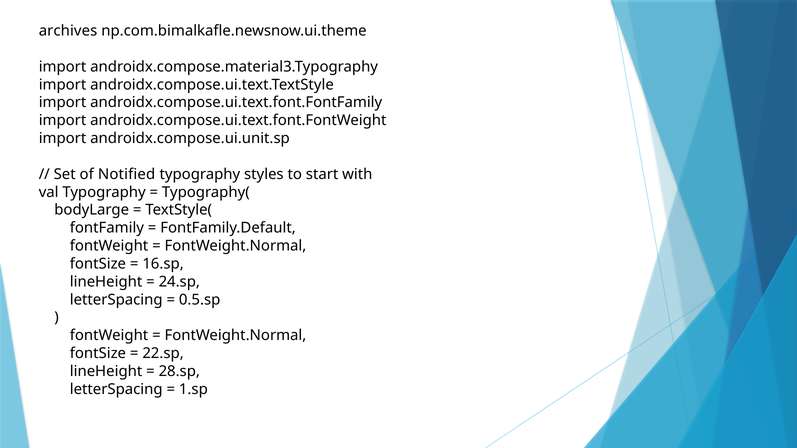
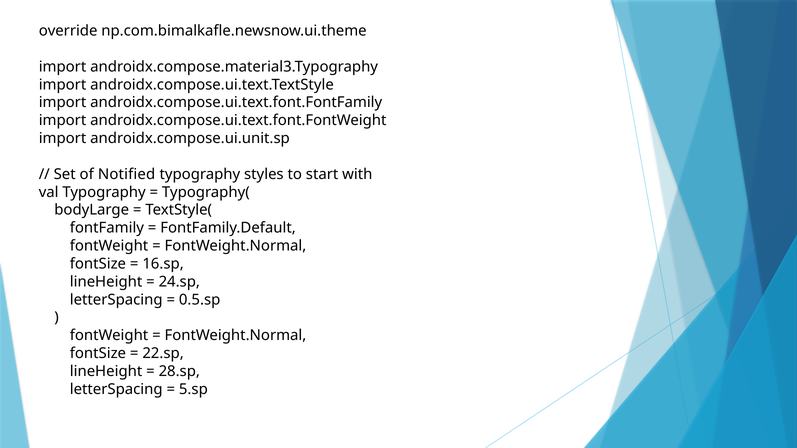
archives: archives -> override (68, 31)
1.sp: 1.sp -> 5.sp (193, 390)
